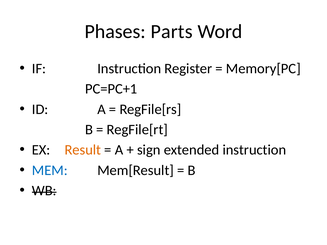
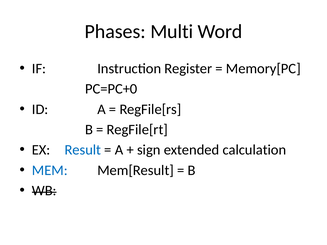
Parts: Parts -> Multi (172, 32)
PC=PC+1: PC=PC+1 -> PC=PC+0 (111, 89)
Result colour: orange -> blue (83, 150)
extended instruction: instruction -> calculation (254, 150)
